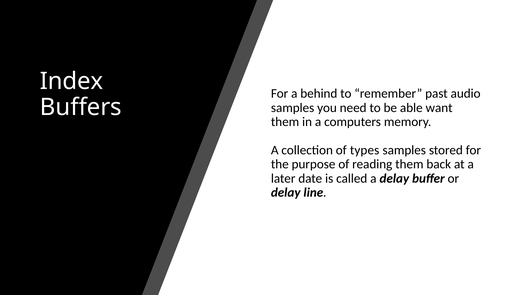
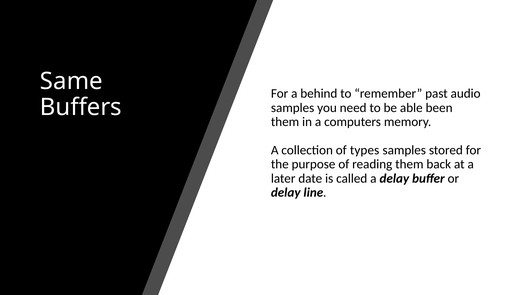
Index: Index -> Same (71, 81)
want: want -> been (439, 108)
